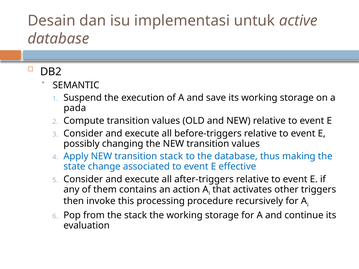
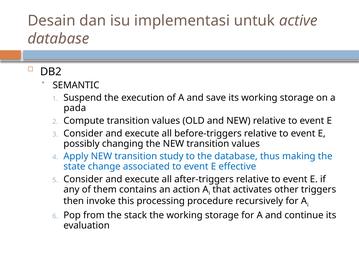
transition stack: stack -> study (171, 156)
